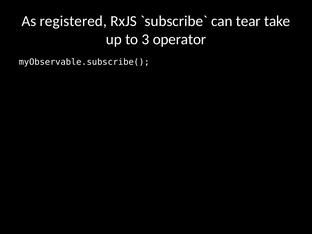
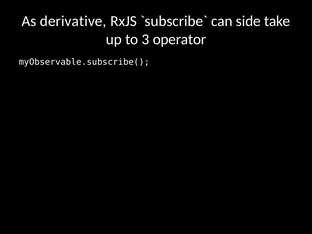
registered: registered -> derivative (73, 21)
tear: tear -> side (248, 21)
